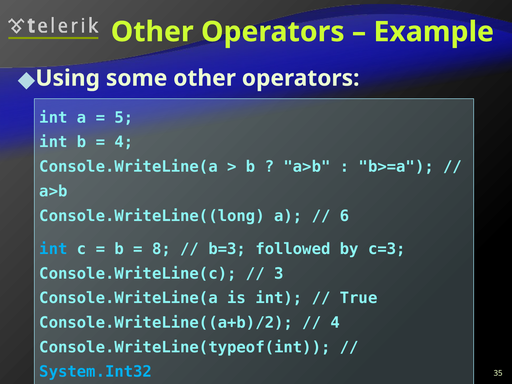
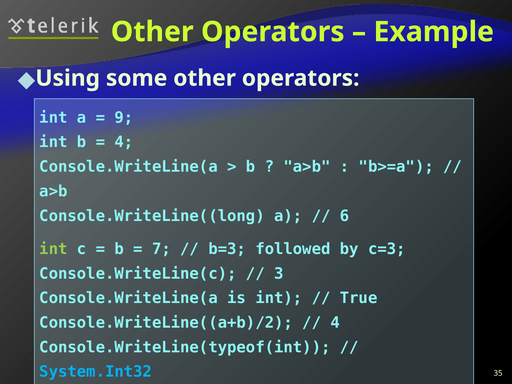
5: 5 -> 9 (124, 118)
int colour: light blue -> light green (53, 249)
8: 8 -> 7 (161, 249)
